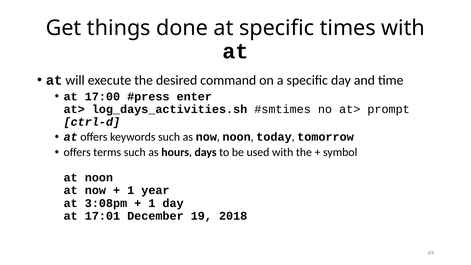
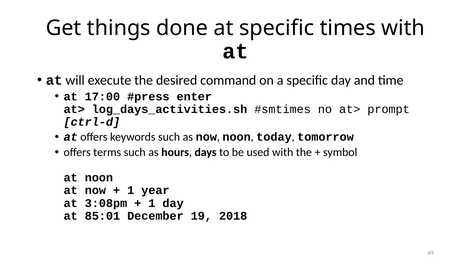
17:01: 17:01 -> 85:01 (102, 216)
